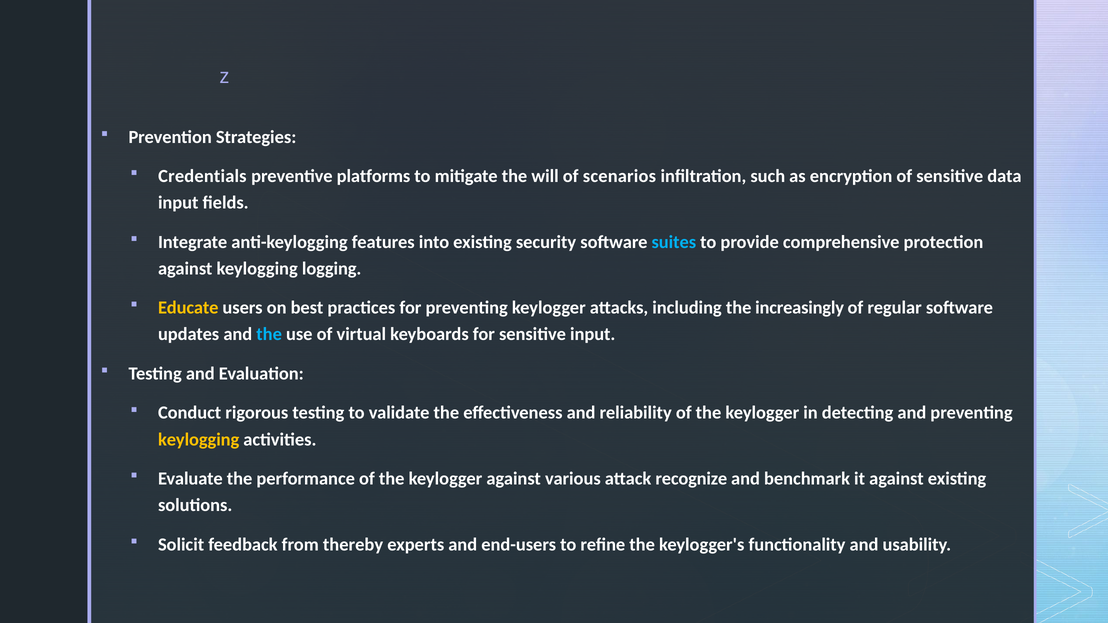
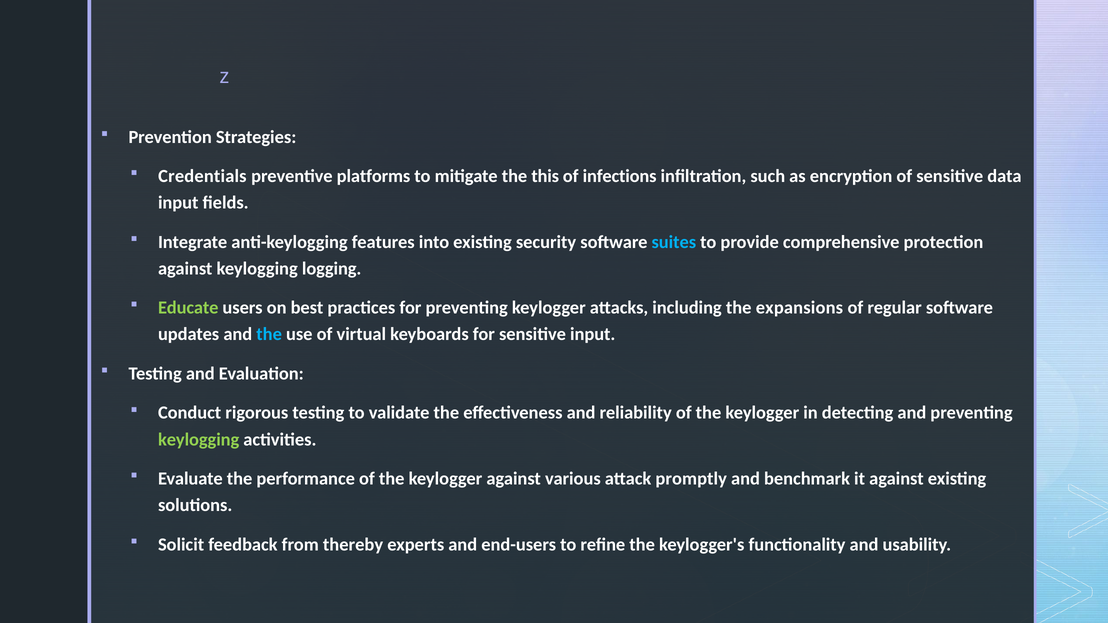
will: will -> this (545, 176)
scenarios: scenarios -> infections (620, 176)
Educate colour: yellow -> light green (188, 308)
increasingly: increasingly -> expansions (799, 308)
keylogging colour: yellow -> light green (199, 440)
recognize: recognize -> promptly (691, 479)
